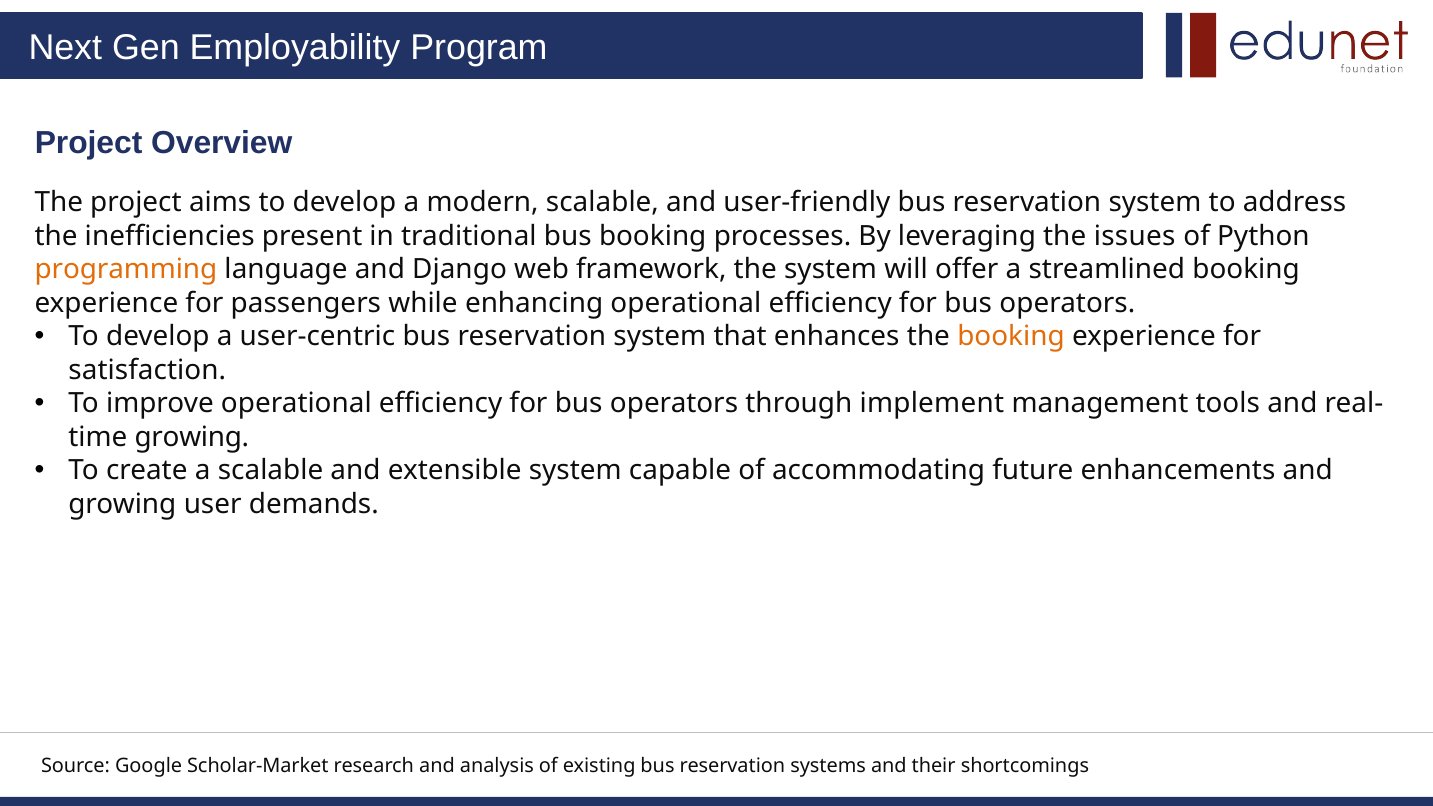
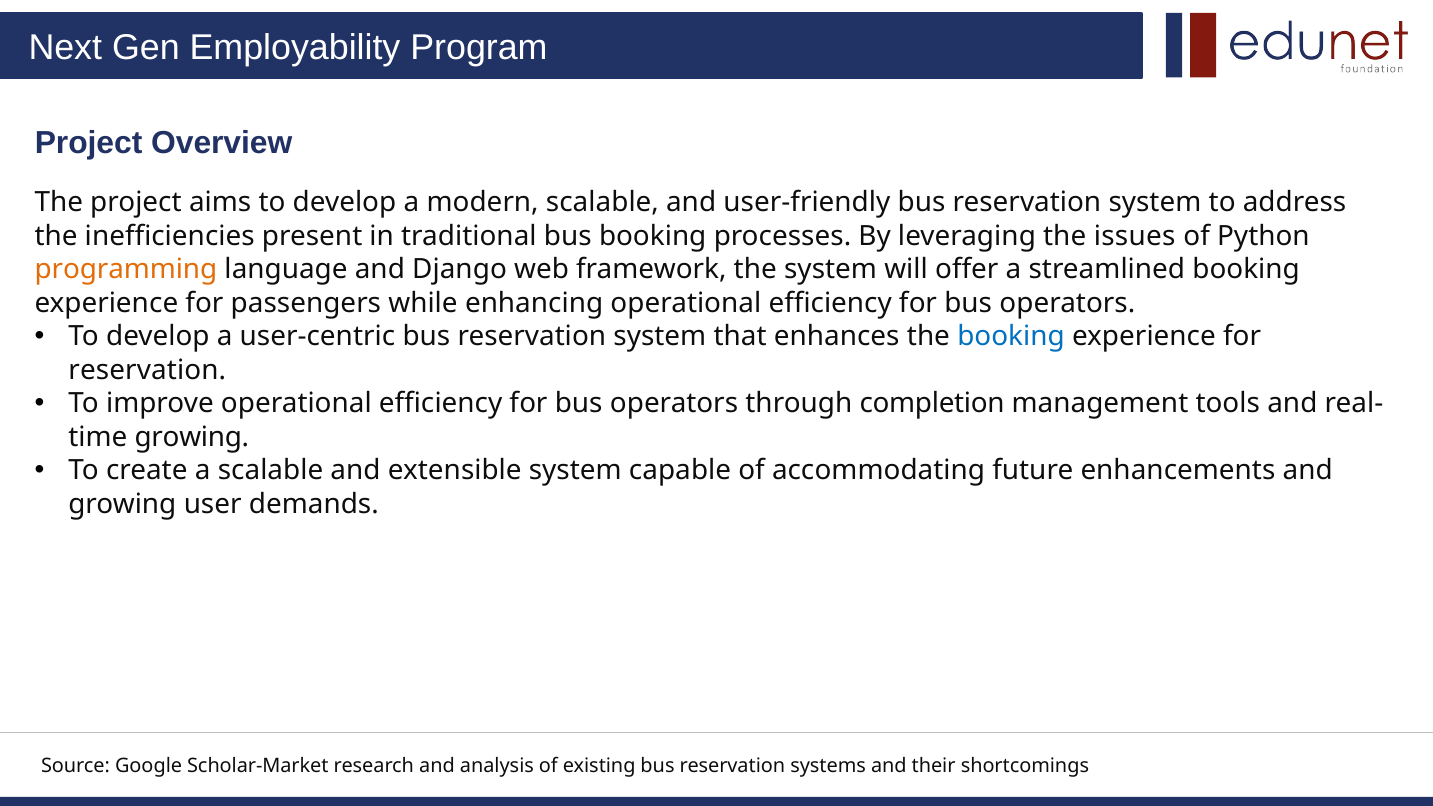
booking colour: orange -> blue (1011, 337)
satisfaction: satisfaction -> reservation (147, 370)
implement: implement -> completion (932, 404)
